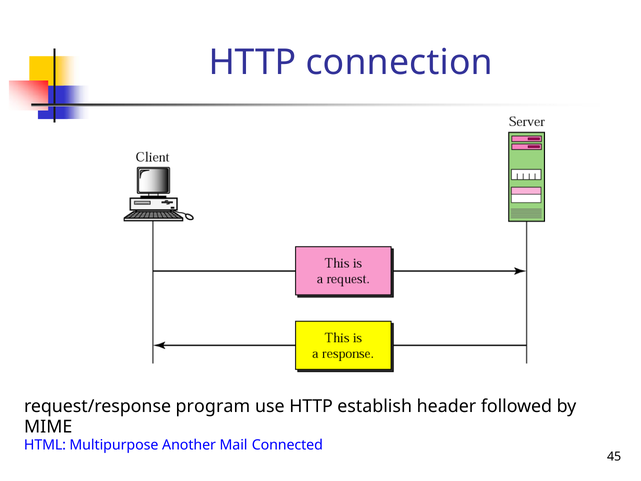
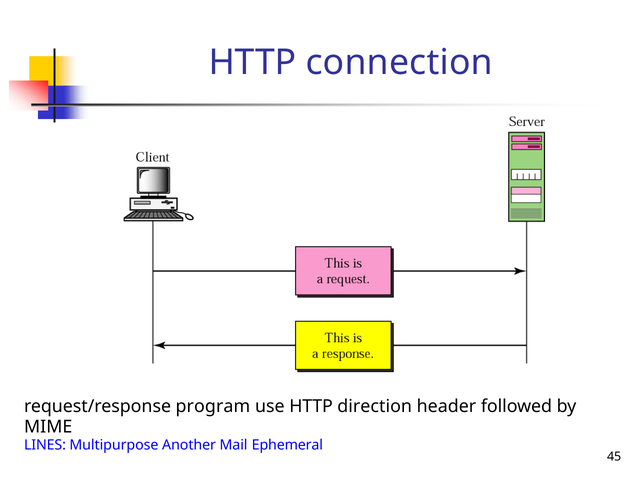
establish: establish -> direction (375, 406)
HTML: HTML -> LINES (45, 445)
Connected: Connected -> Ephemeral (287, 445)
